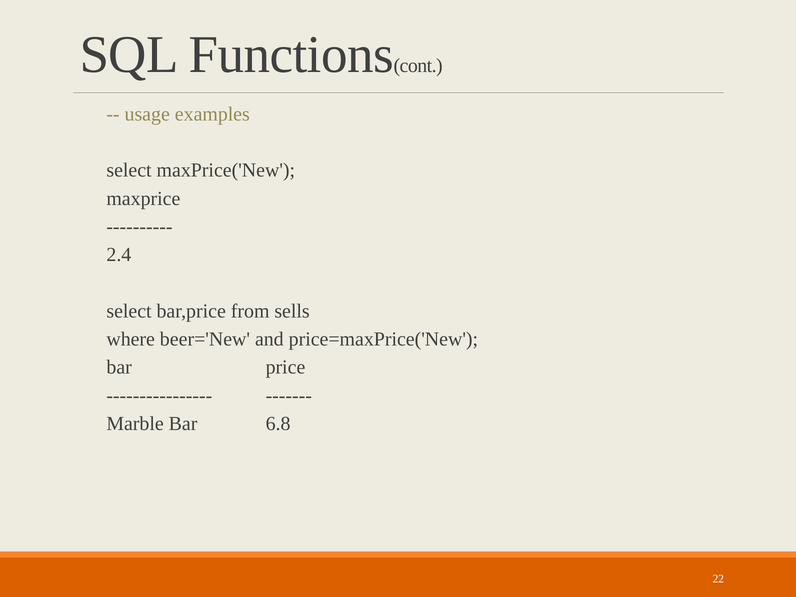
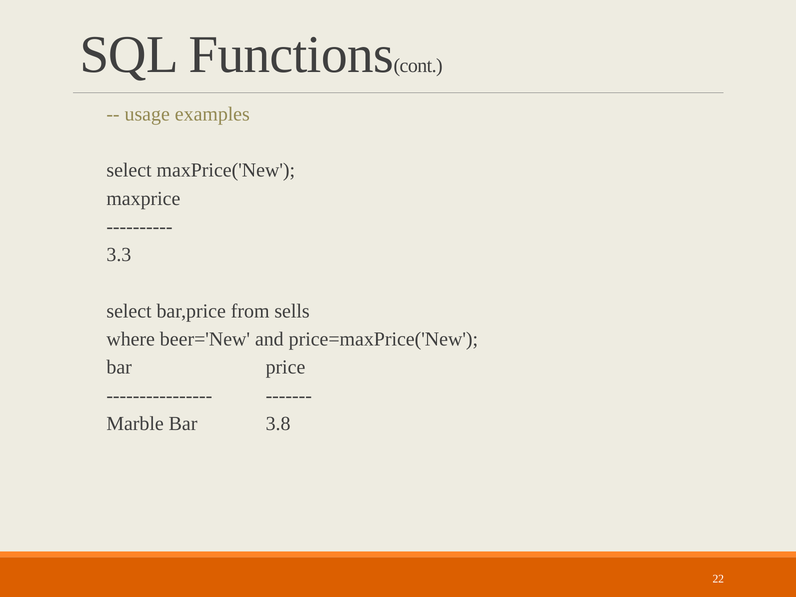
2.4: 2.4 -> 3.3 (119, 255)
6.8: 6.8 -> 3.8 (278, 424)
